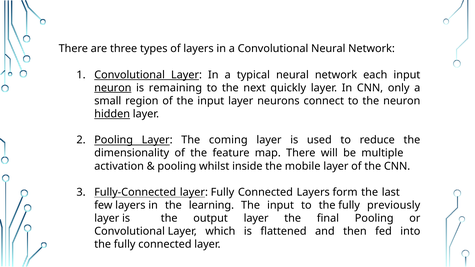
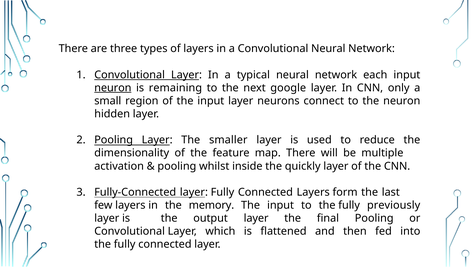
quickly: quickly -> google (288, 88)
hidden underline: present -> none (112, 114)
coming: coming -> smaller (228, 140)
mobile: mobile -> quickly (303, 166)
learning: learning -> memory (211, 205)
